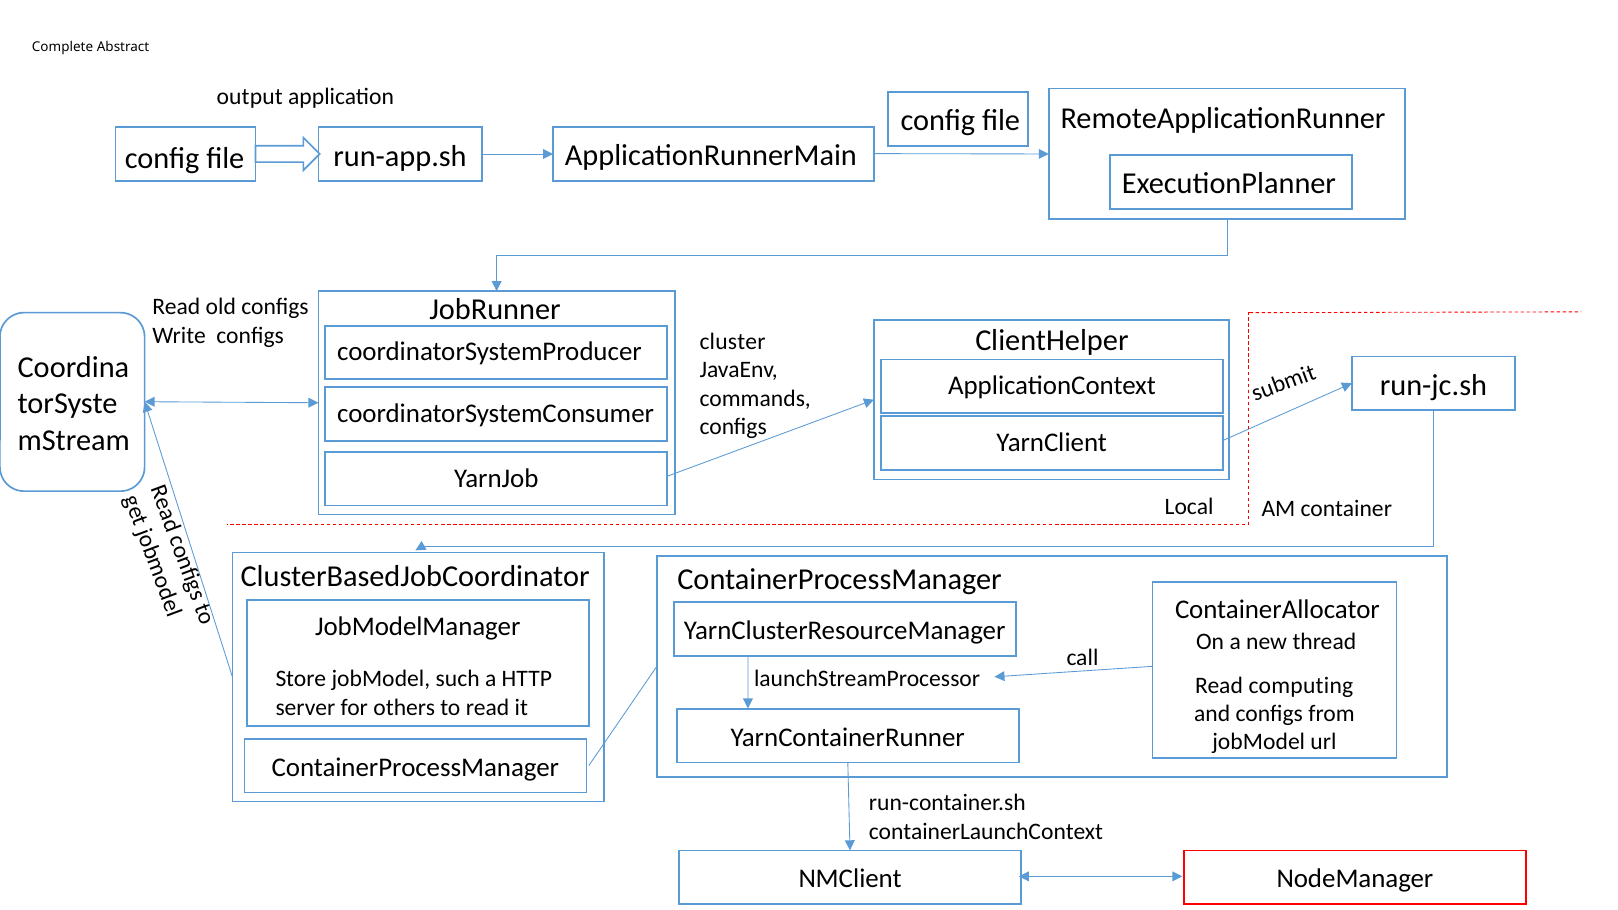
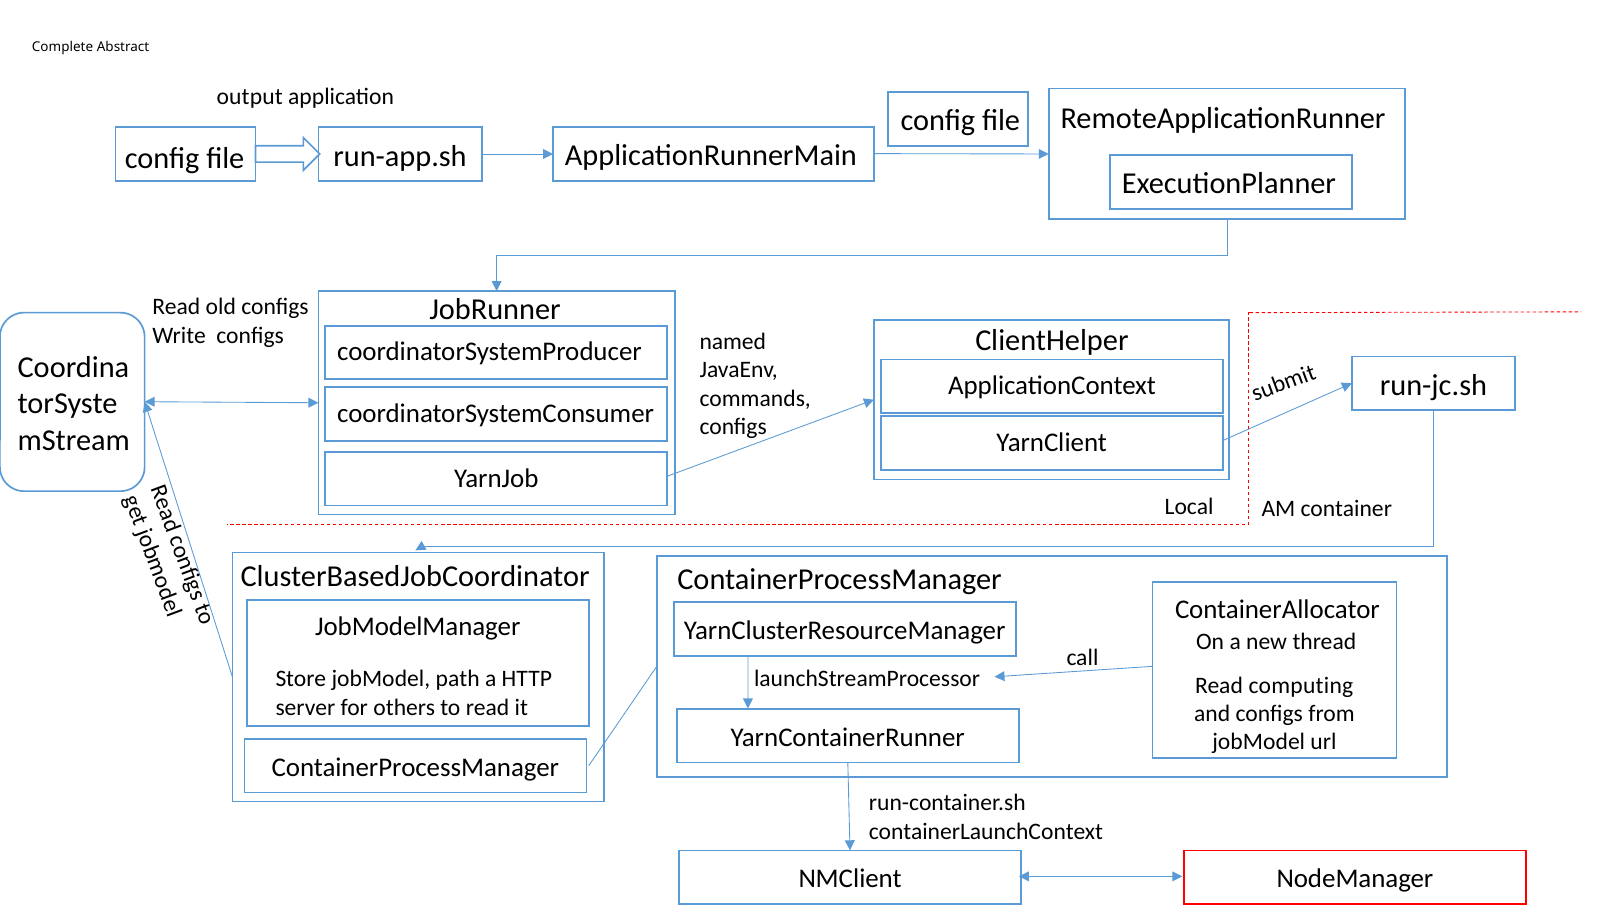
cluster: cluster -> named (733, 342)
such: such -> path (458, 679)
